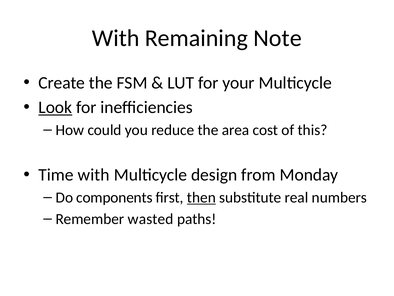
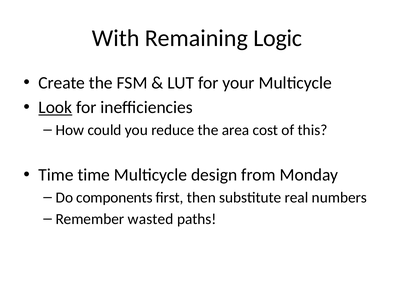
Note: Note -> Logic (278, 38)
Time with: with -> time (94, 175)
then underline: present -> none (201, 197)
